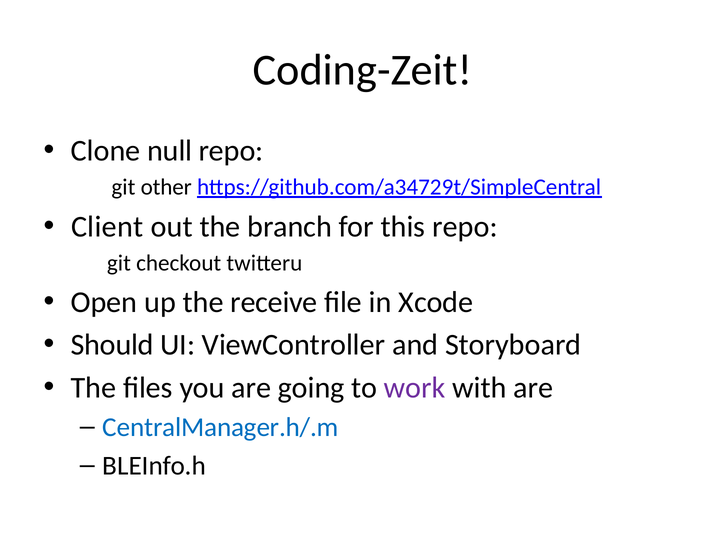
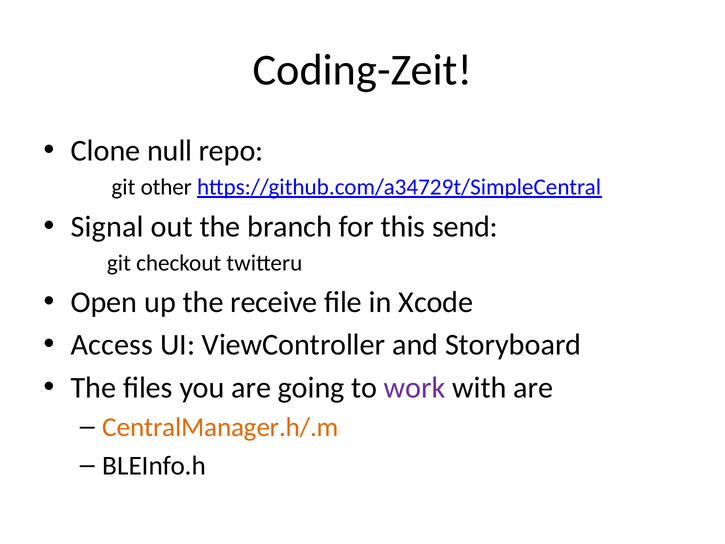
Client: Client -> Signal (107, 227)
this repo: repo -> send (465, 227)
Should: Should -> Access (112, 345)
CentralManager.h/.m colour: blue -> orange (220, 427)
